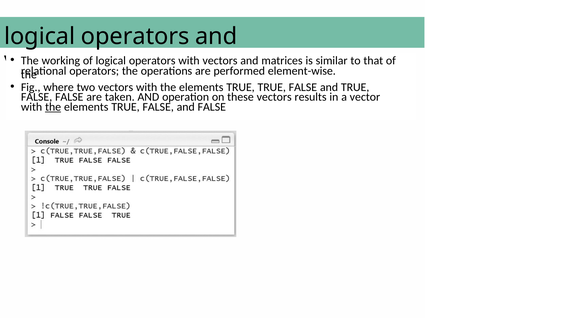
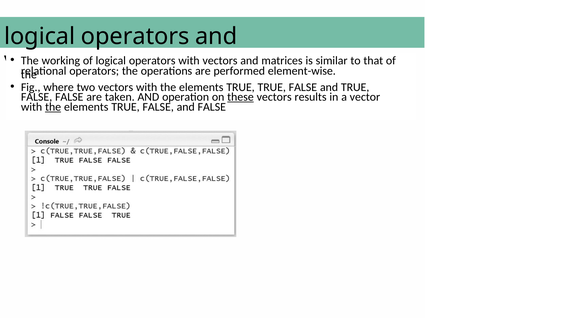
these underline: none -> present (240, 97)
